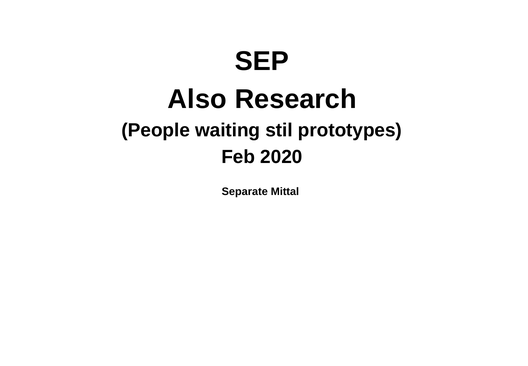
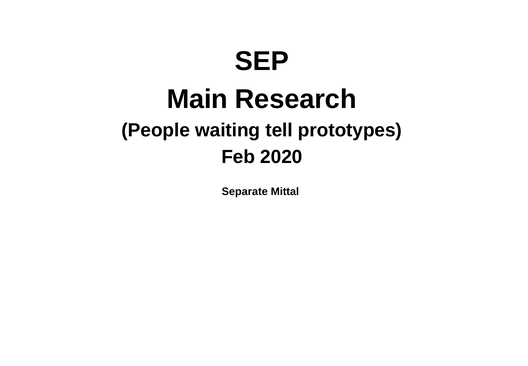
Also: Also -> Main (197, 99)
stil: stil -> tell (279, 130)
